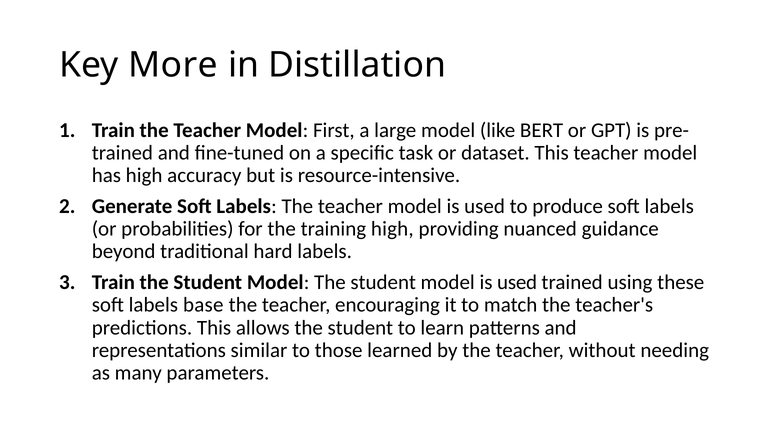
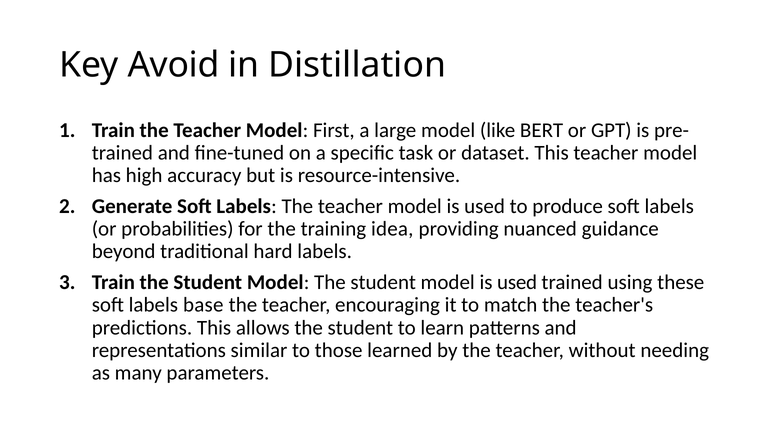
More: More -> Avoid (173, 65)
training high: high -> idea (392, 229)
